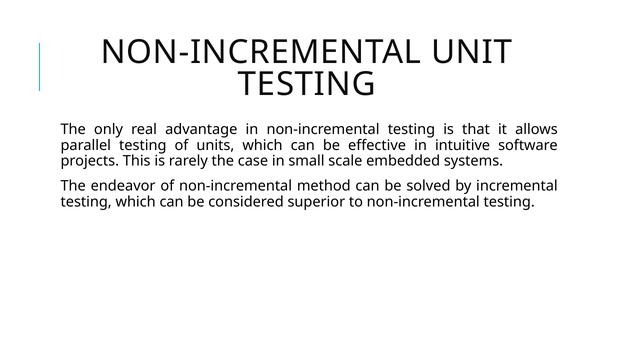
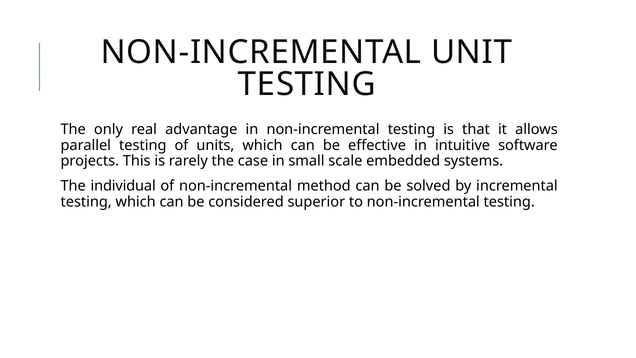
endeavor: endeavor -> individual (123, 186)
